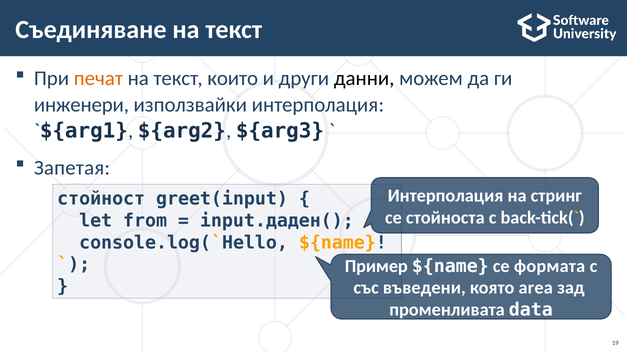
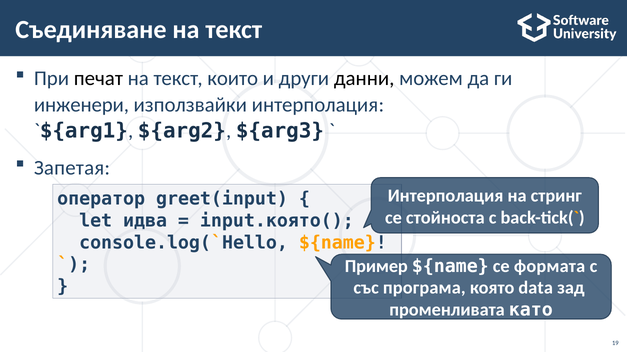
печат colour: orange -> black (98, 79)
стойност: стойност -> оператор (101, 199)
from: from -> идва (145, 221)
input.даден(: input.даден( -> input.която( (277, 221)
въведени: въведени -> програма (424, 288)
area: area -> data (536, 288)
data: data -> като (531, 310)
